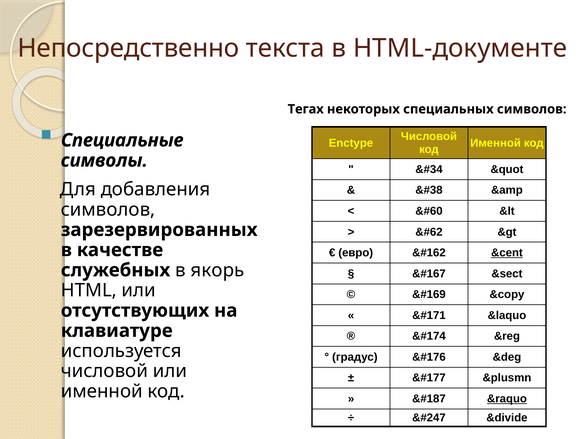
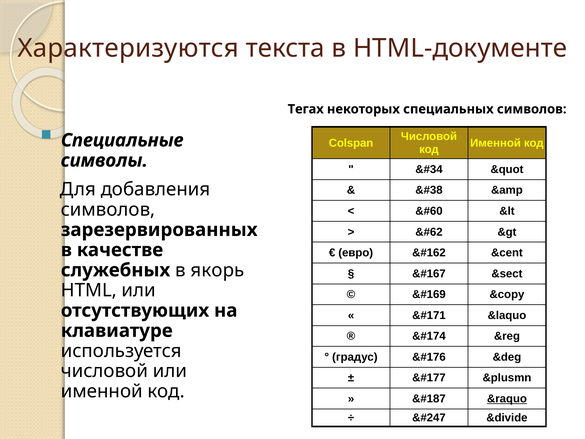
Непосредственно: Непосредственно -> Характеризуются (128, 48)
Enctype: Enctype -> Colspan (351, 143)
&cent underline: present -> none (507, 253)
